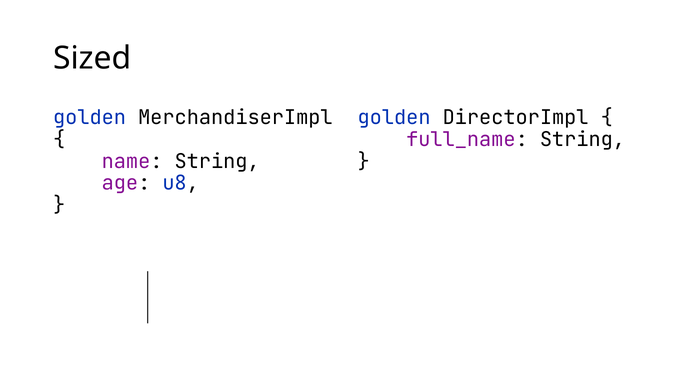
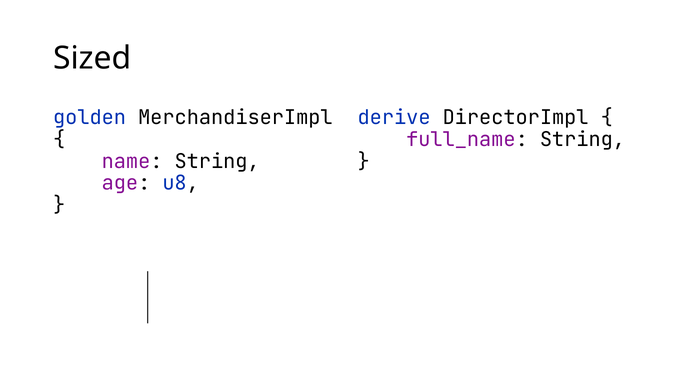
golden: golden -> derive (394, 118)
